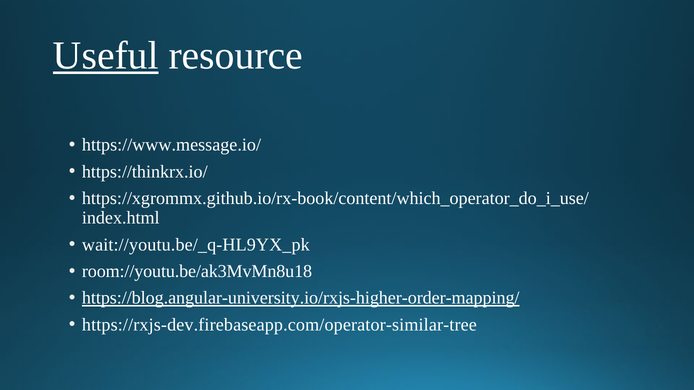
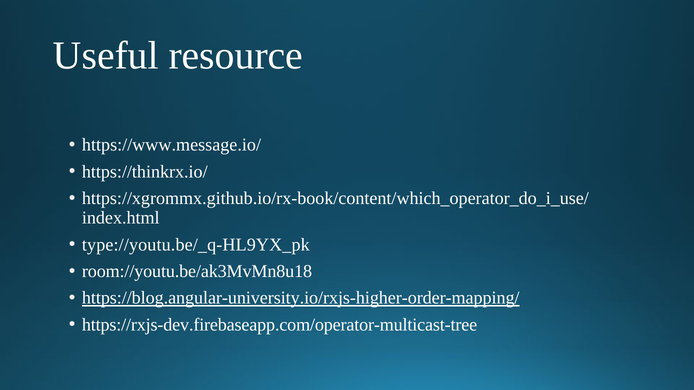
Useful underline: present -> none (106, 56)
wait://youtu.be/_q-HL9YX_pk: wait://youtu.be/_q-HL9YX_pk -> type://youtu.be/_q-HL9YX_pk (196, 245)
https://rxjs-dev.firebaseapp.com/operator-similar-tree: https://rxjs-dev.firebaseapp.com/operator-similar-tree -> https://rxjs-dev.firebaseapp.com/operator-multicast-tree (280, 325)
